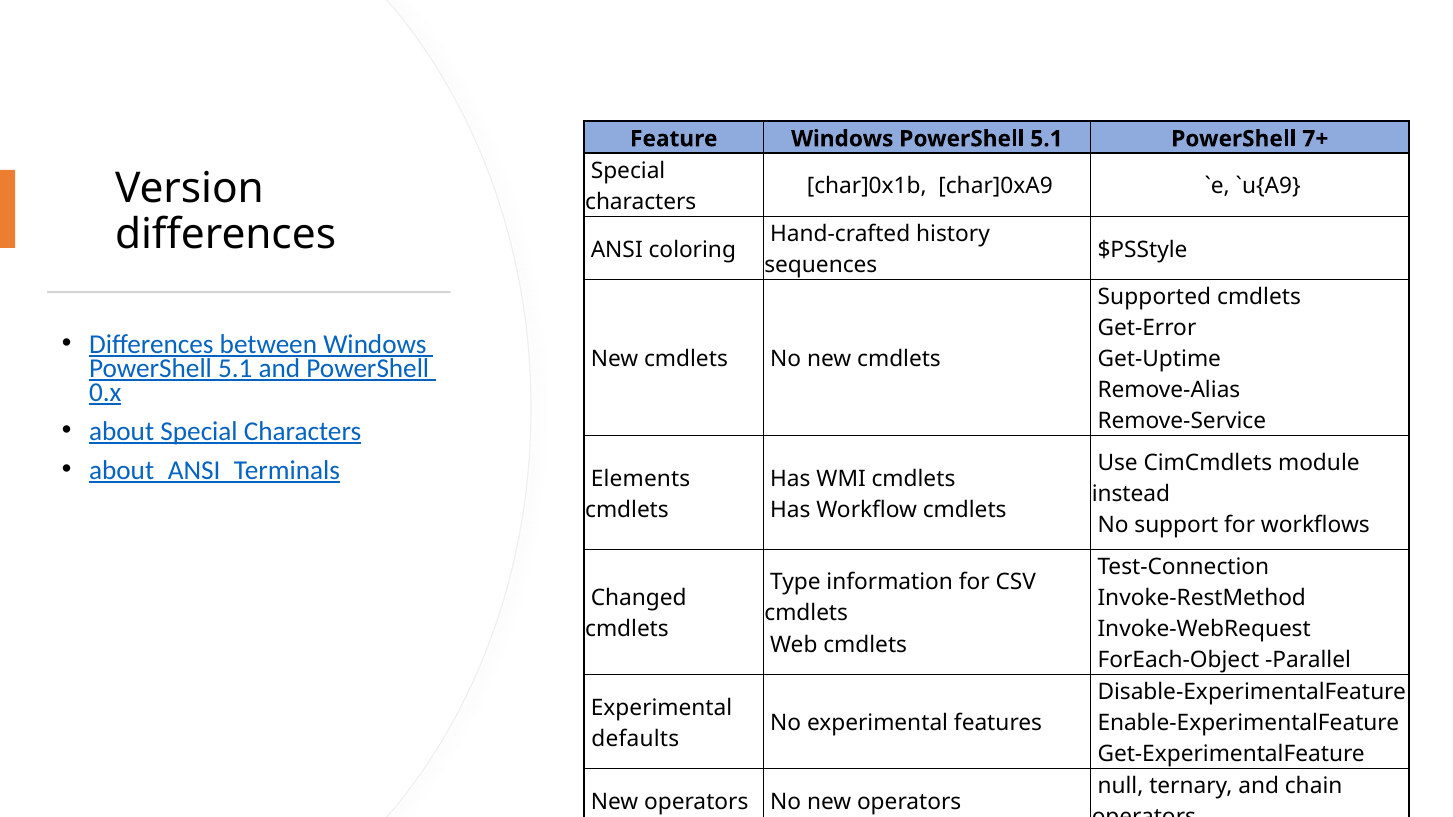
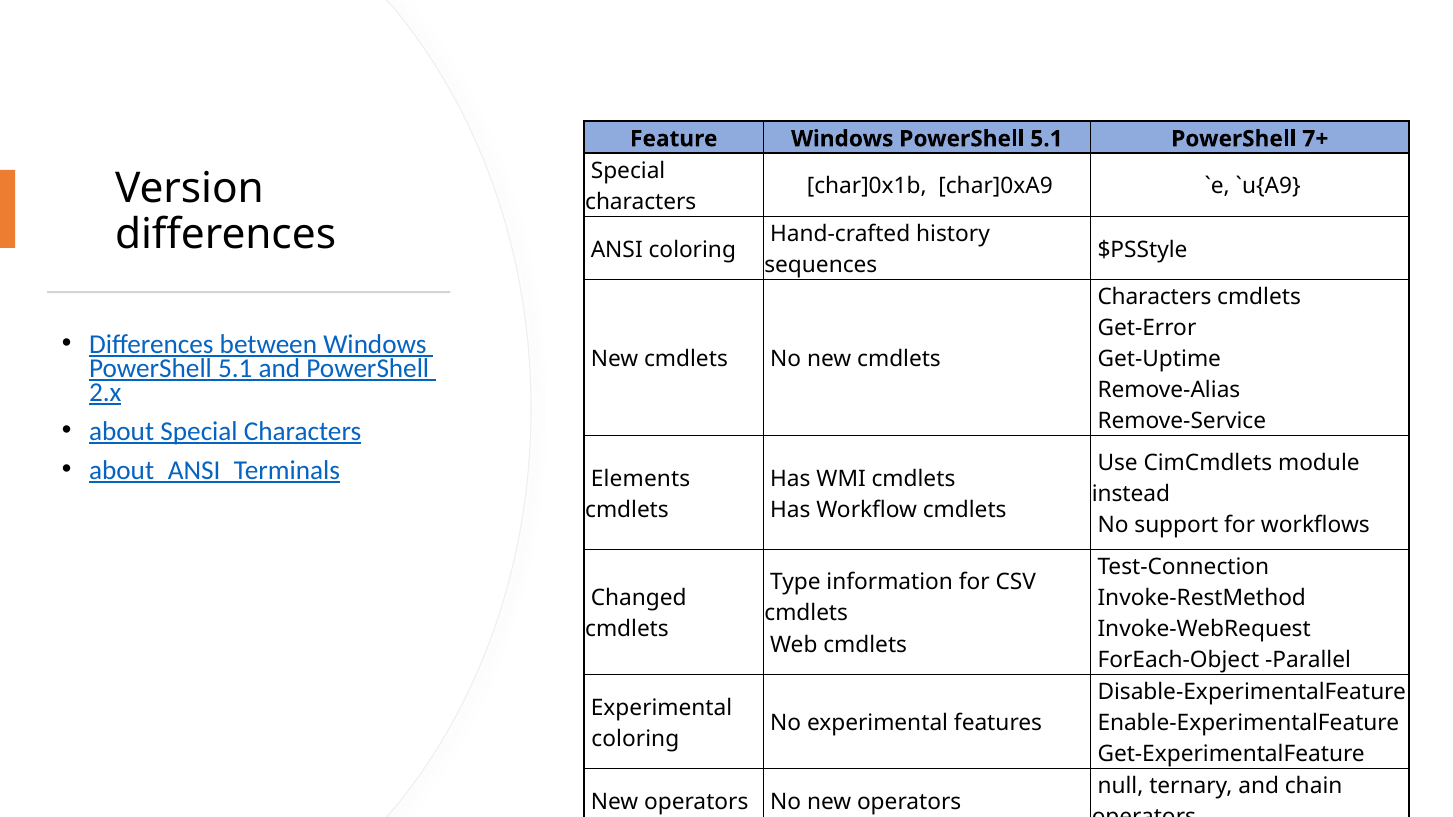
Supported: Supported -> Characters (1155, 297)
0.x: 0.x -> 2.x (105, 392)
defaults: defaults -> coloring (635, 739)
